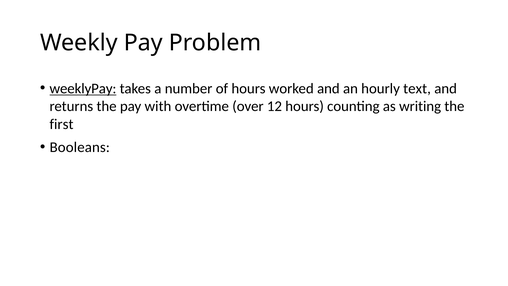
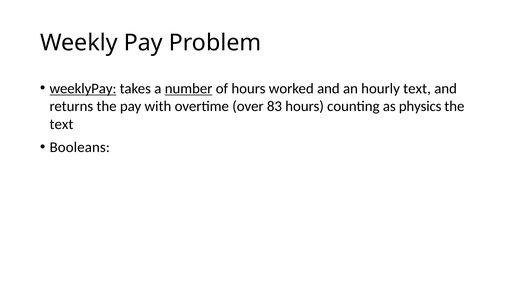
number underline: none -> present (189, 89)
12: 12 -> 83 (274, 106)
writing: writing -> physics (420, 106)
first: first -> text (61, 124)
